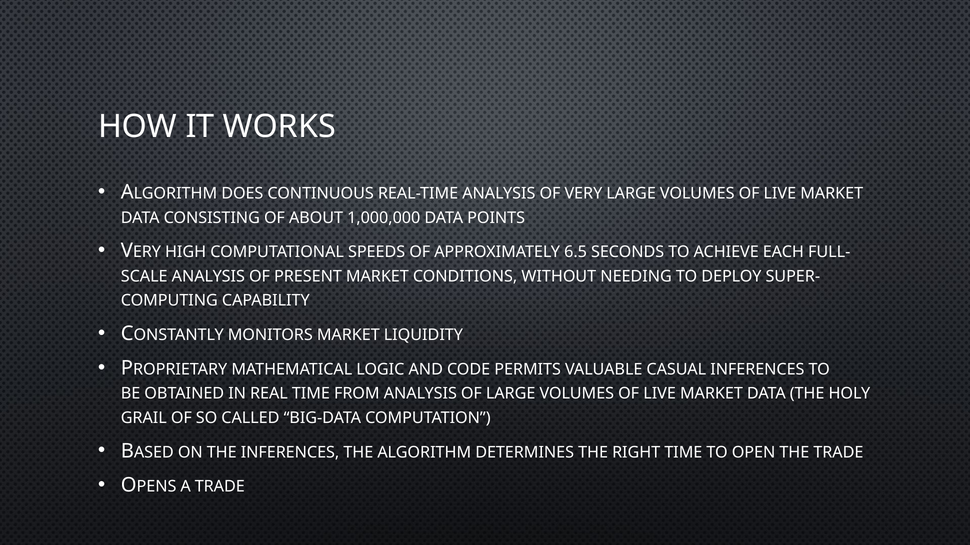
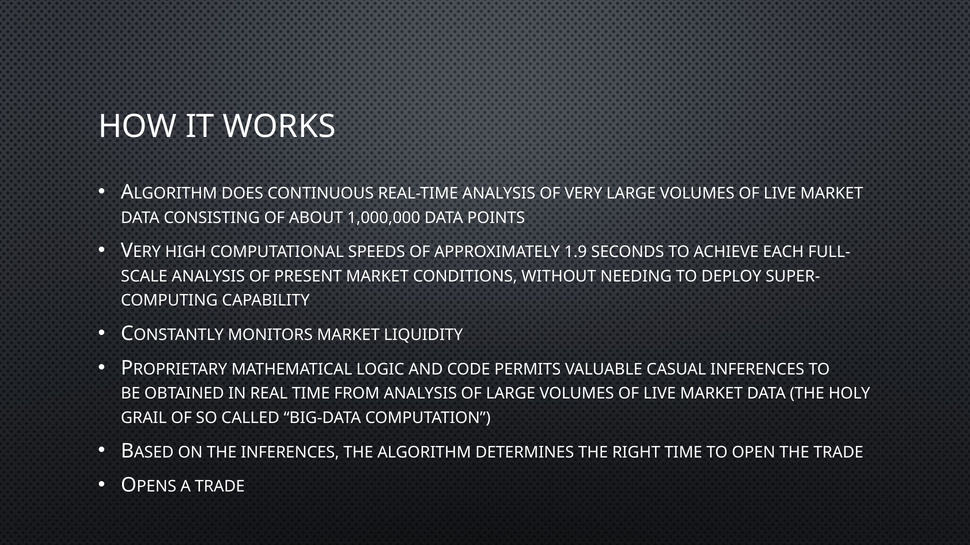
6.5: 6.5 -> 1.9 (576, 252)
